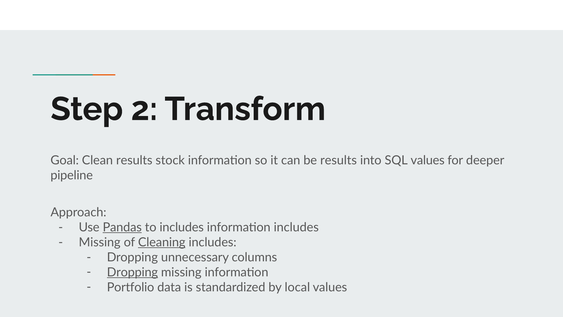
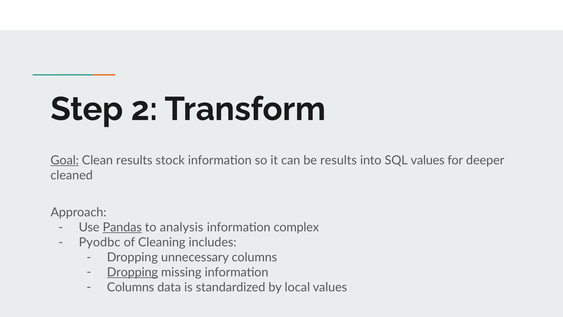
Goal underline: none -> present (65, 160)
pipeline: pipeline -> cleaned (72, 175)
to includes: includes -> analysis (182, 227)
information includes: includes -> complex (296, 227)
Missing: Missing -> Pyodbc (100, 242)
Cleaning underline: present -> none (162, 242)
Portfolio: Portfolio -> Columns (131, 287)
